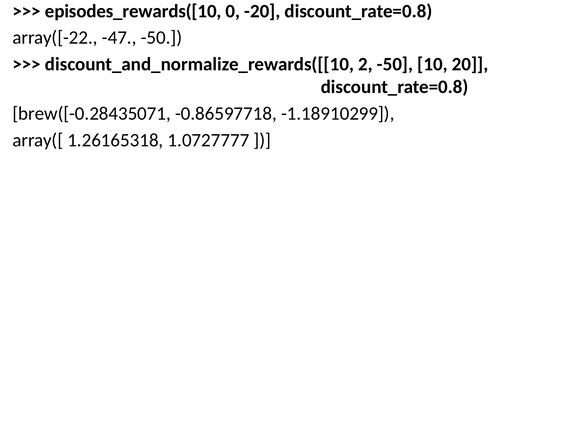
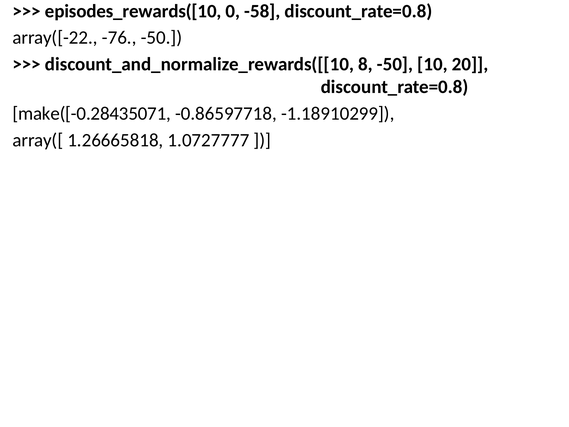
-20: -20 -> -58 (262, 11)
-47: -47 -> -76 (119, 38)
2: 2 -> 8 (365, 64)
brew([-0.28435071: brew([-0.28435071 -> make([-0.28435071 (92, 113)
1.26165318: 1.26165318 -> 1.26665818 (115, 140)
